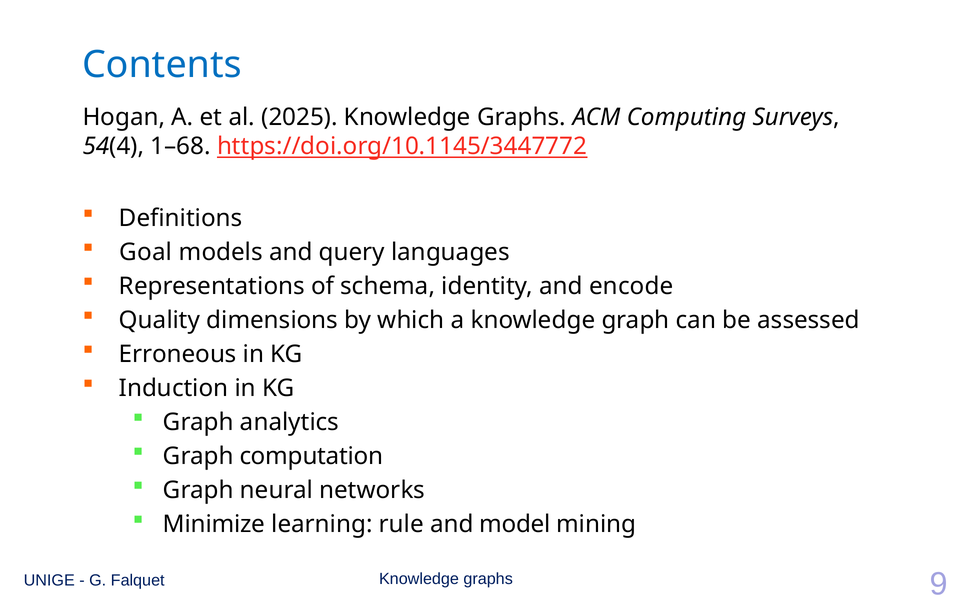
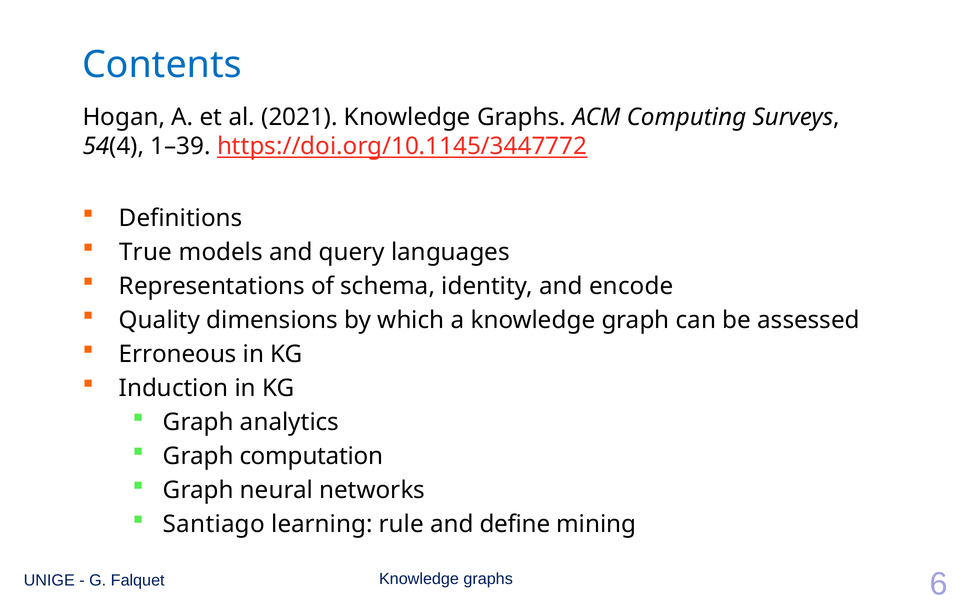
2025: 2025 -> 2021 (299, 117)
1–68: 1–68 -> 1–39 (181, 146)
Goal: Goal -> True (146, 252)
Minimize: Minimize -> Santiago (214, 524)
model: model -> define (515, 524)
9: 9 -> 6 (939, 584)
